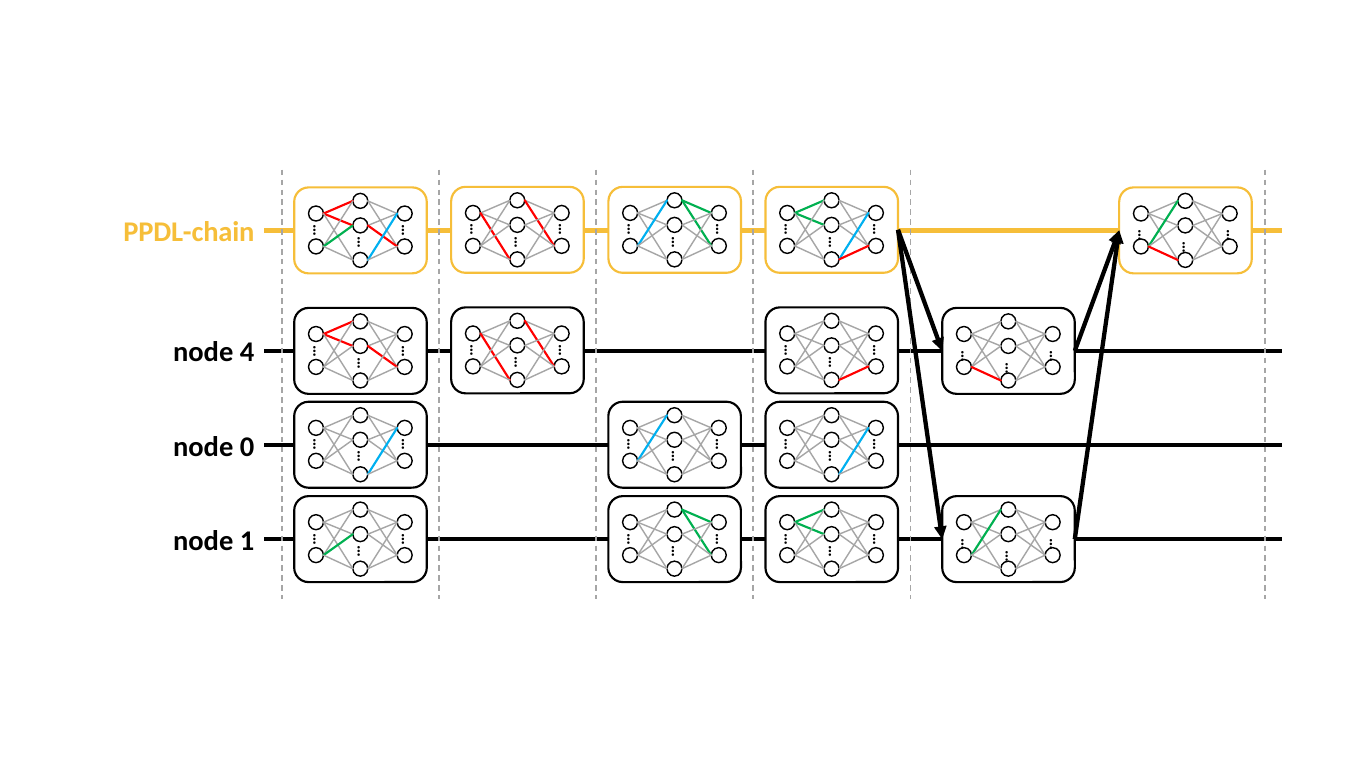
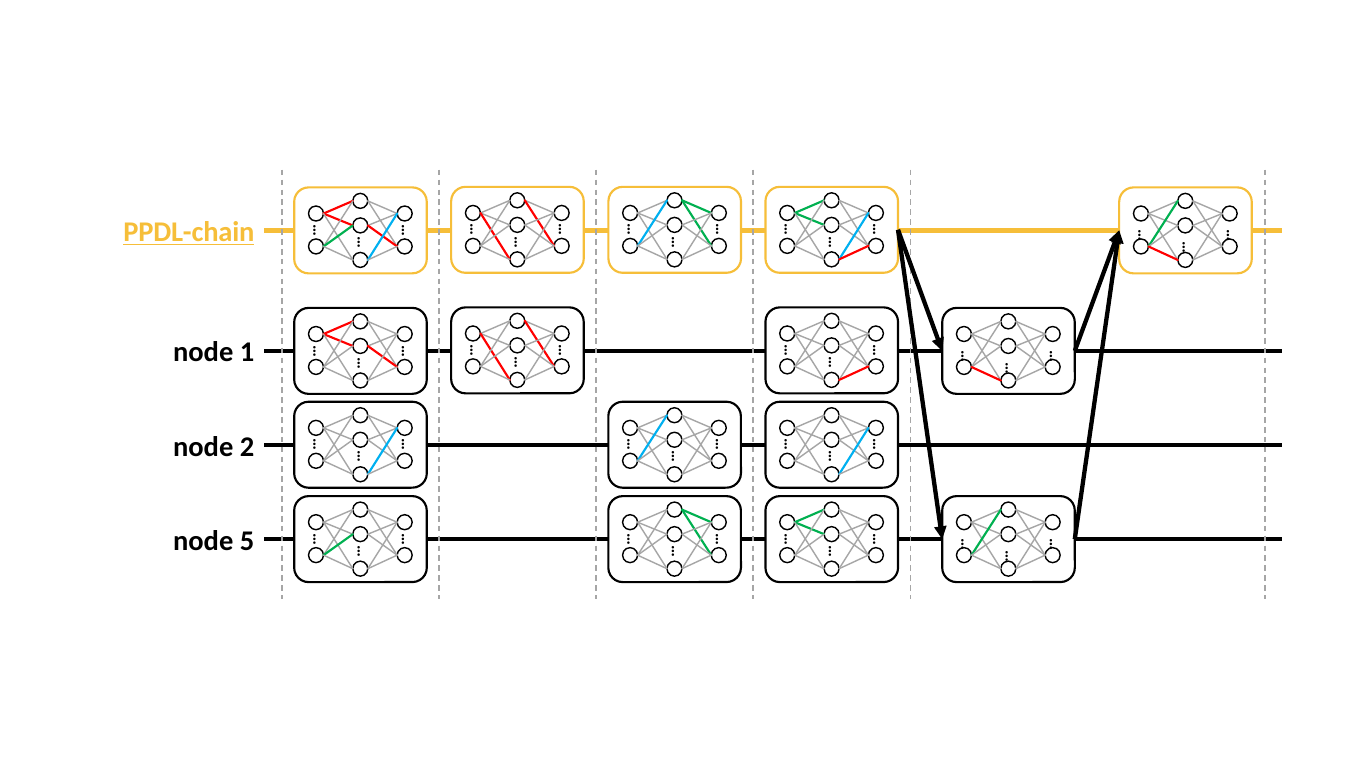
PPDL-chain underline: none -> present (189, 232)
4: 4 -> 1 (247, 353)
0: 0 -> 2 (247, 447)
1: 1 -> 5 (247, 542)
